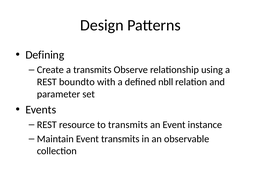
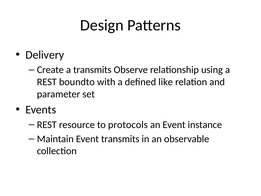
Defining: Defining -> Delivery (45, 55)
nbll: nbll -> like (166, 82)
to transmits: transmits -> protocols (128, 124)
